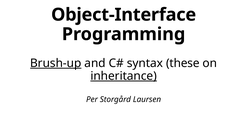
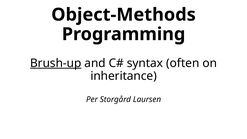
Object-Interface: Object-Interface -> Object-Methods (124, 15)
these: these -> often (183, 63)
inheritance underline: present -> none (124, 76)
